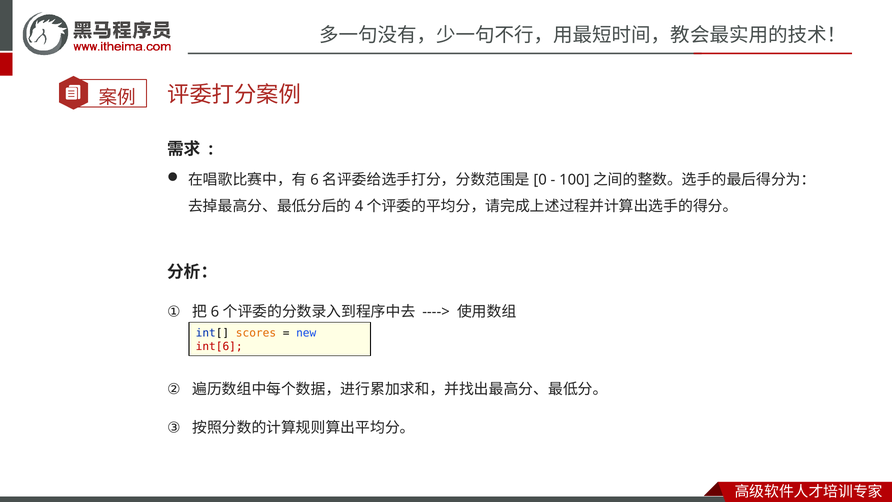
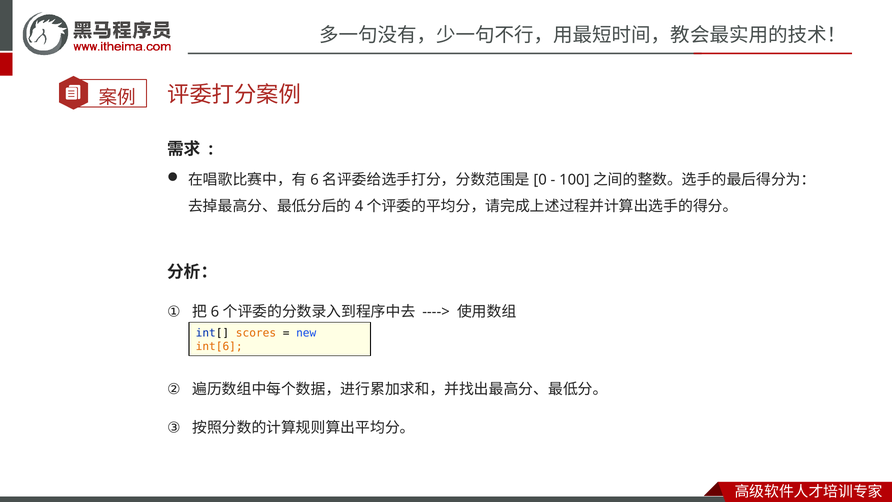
int[6 colour: red -> orange (219, 346)
